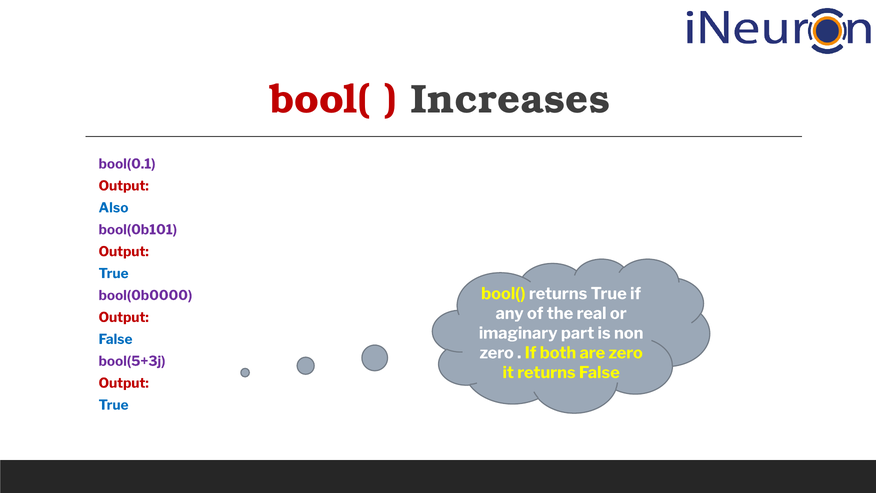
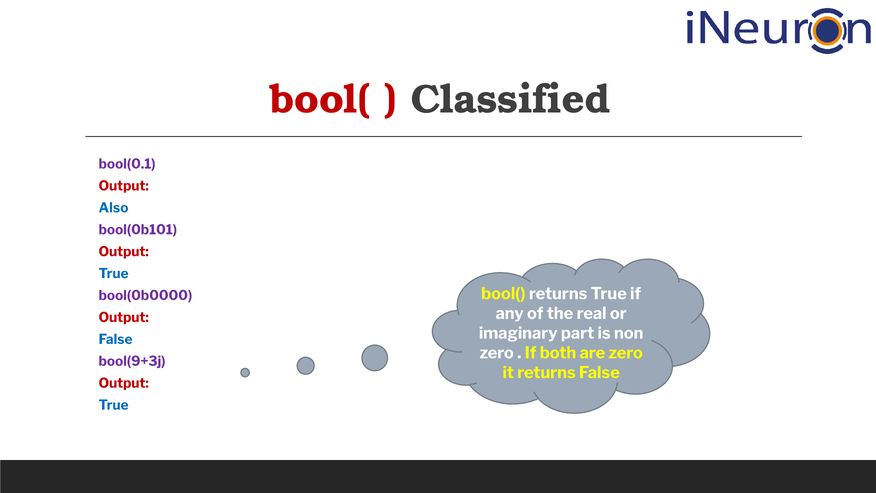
Increases: Increases -> Classified (511, 100)
bool(5+3j: bool(5+3j -> bool(9+3j (132, 361)
